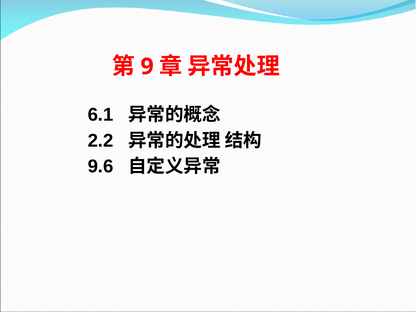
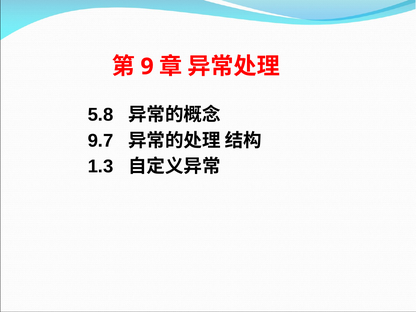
6.1: 6.1 -> 5.8 (101, 115)
2.2: 2.2 -> 9.7 (101, 141)
9.6: 9.6 -> 1.3 (101, 167)
